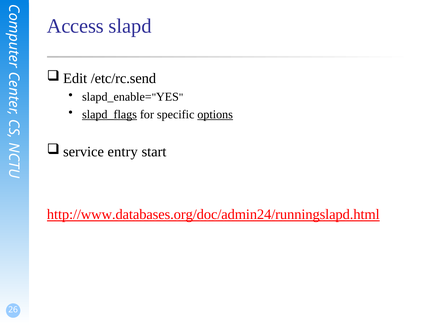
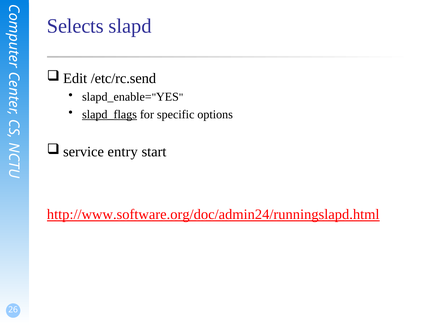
Access: Access -> Selects (75, 26)
options underline: present -> none (215, 114)
http://www.databases.org/doc/admin24/runningslapd.html: http://www.databases.org/doc/admin24/runningslapd.html -> http://www.software.org/doc/admin24/runningslapd.html (213, 214)
